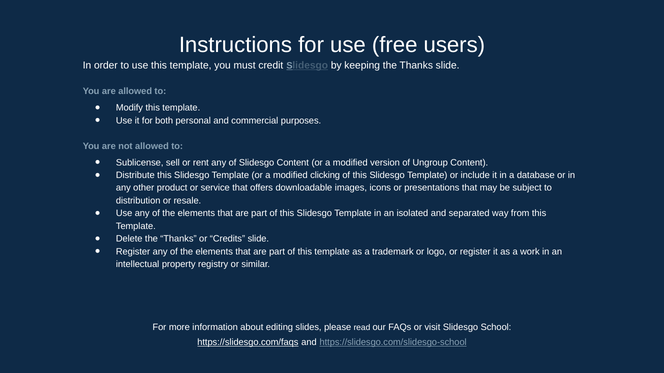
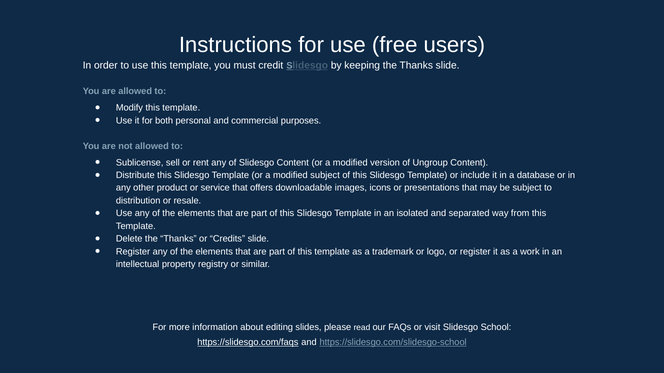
modified clicking: clicking -> subject (325, 175)
